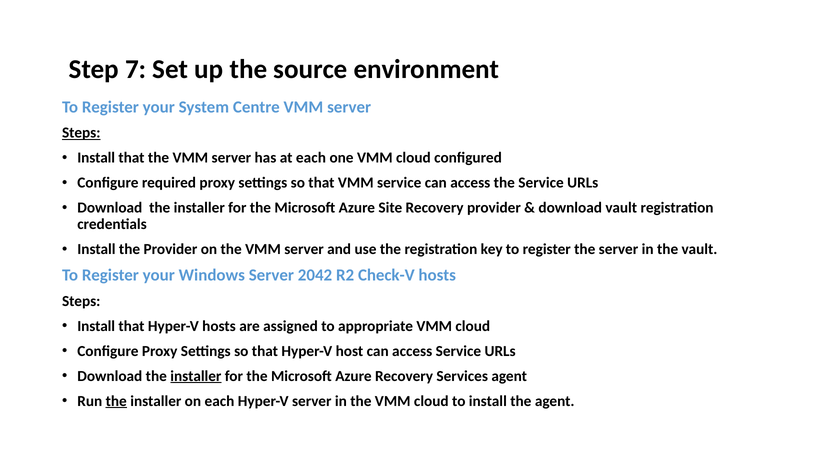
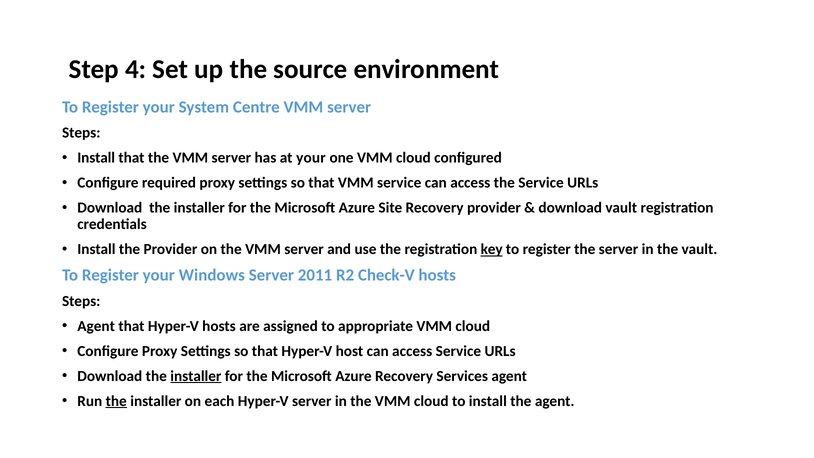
7: 7 -> 4 (136, 70)
Steps underline: present -> none (81, 133)
at each: each -> your (311, 158)
key underline: none -> present (492, 249)
2042: 2042 -> 2011 (315, 275)
Install: Install -> Agent (96, 326)
